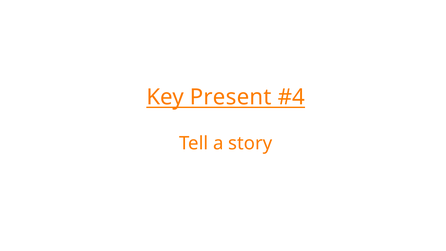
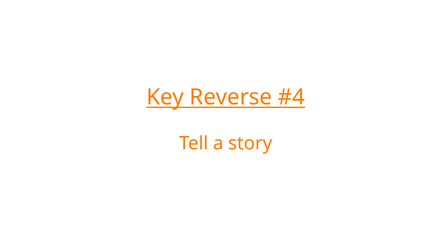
Present: Present -> Reverse (231, 97)
